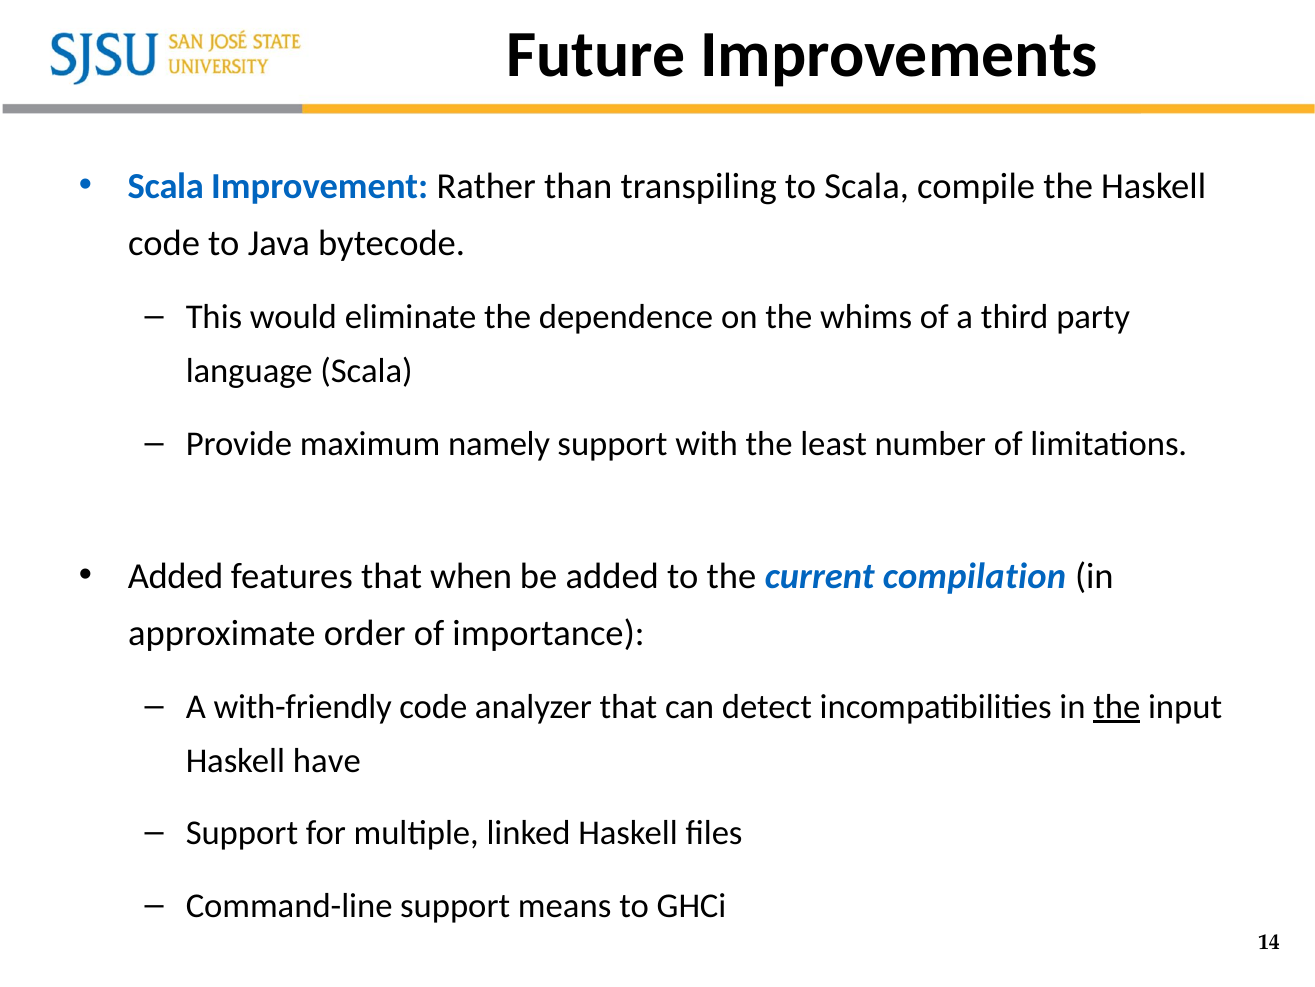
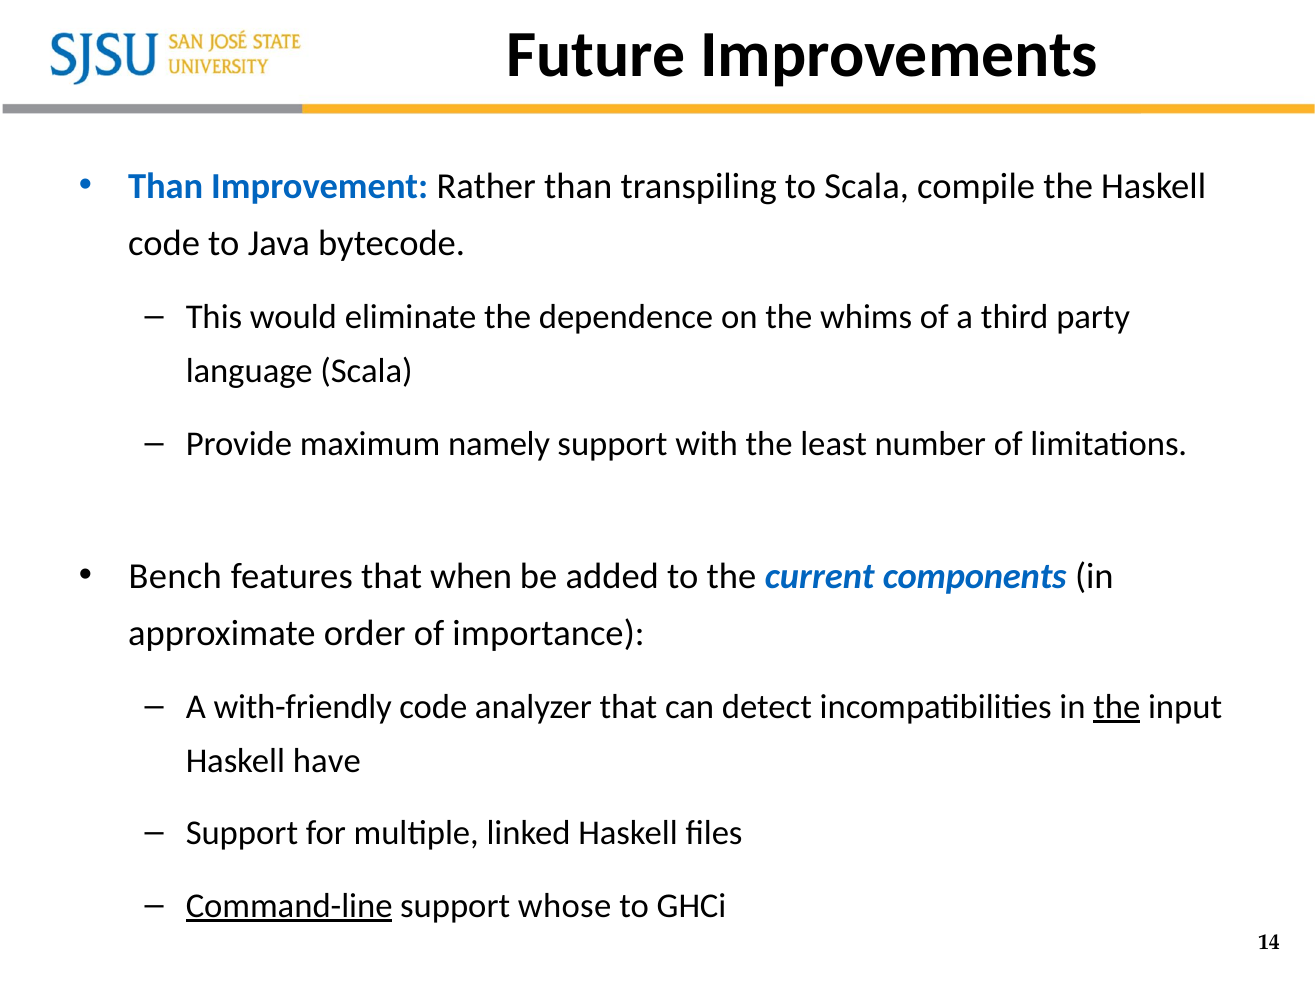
Scala: Scala -> Than (166, 186)
Added: Added -> Bench (175, 576)
compilation: compilation -> components (975, 576)
Command-line underline: none -> present (289, 905)
means: means -> whose (565, 905)
